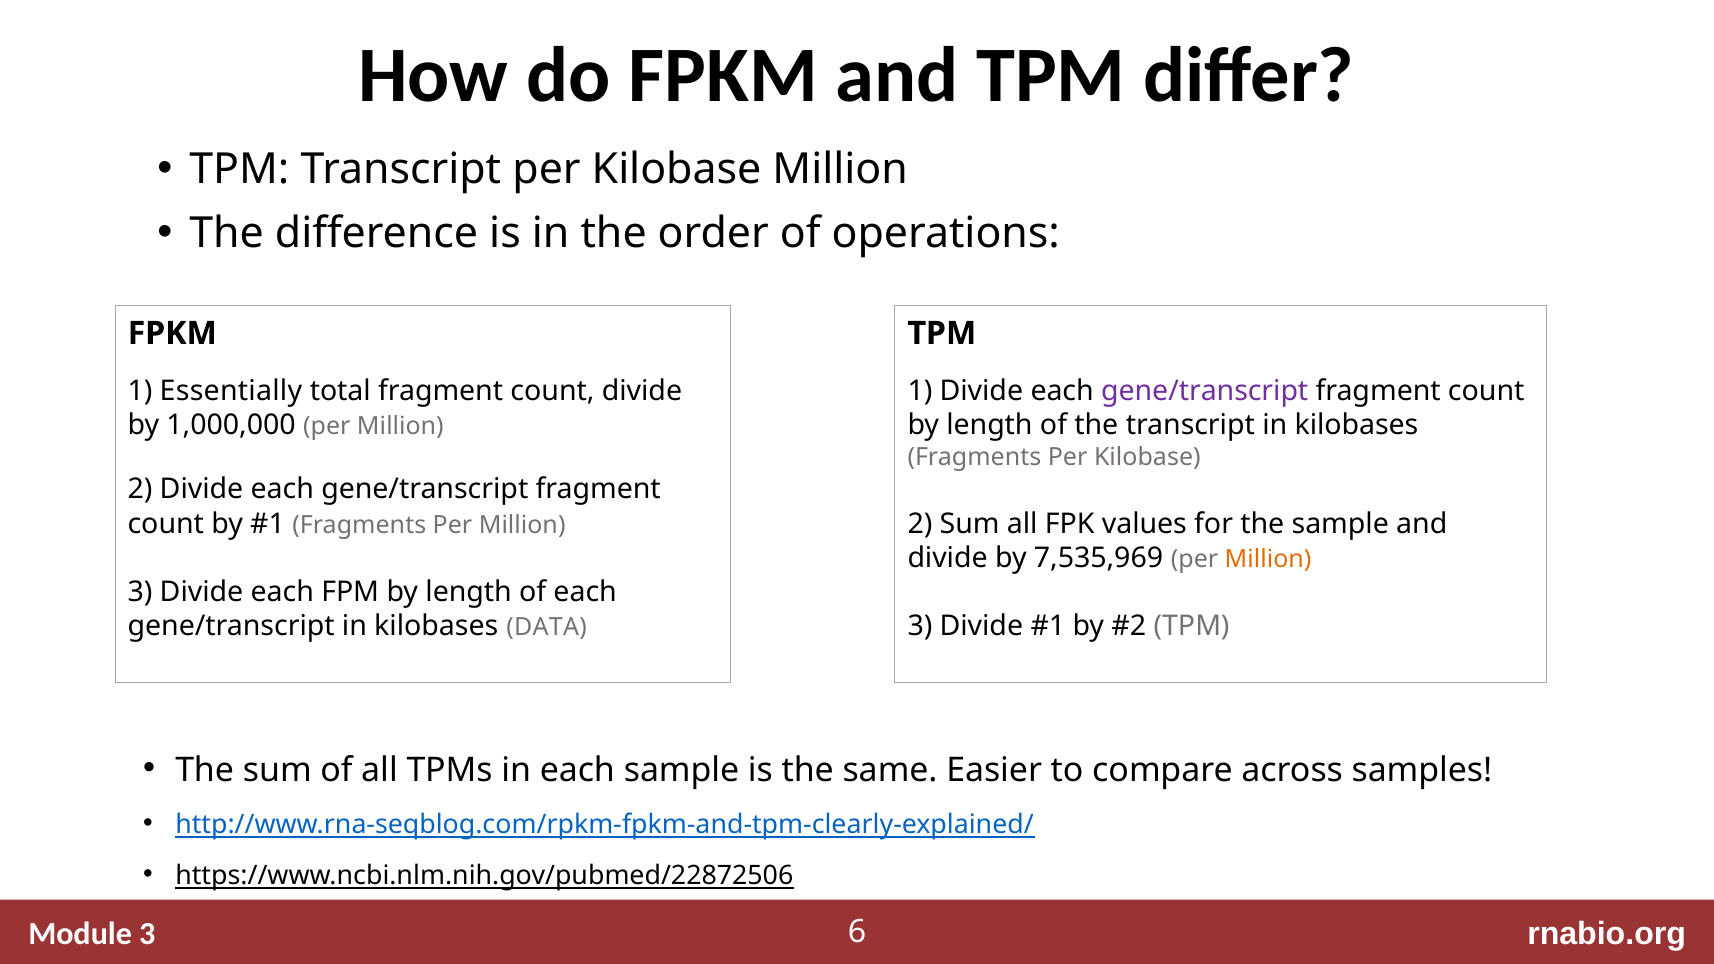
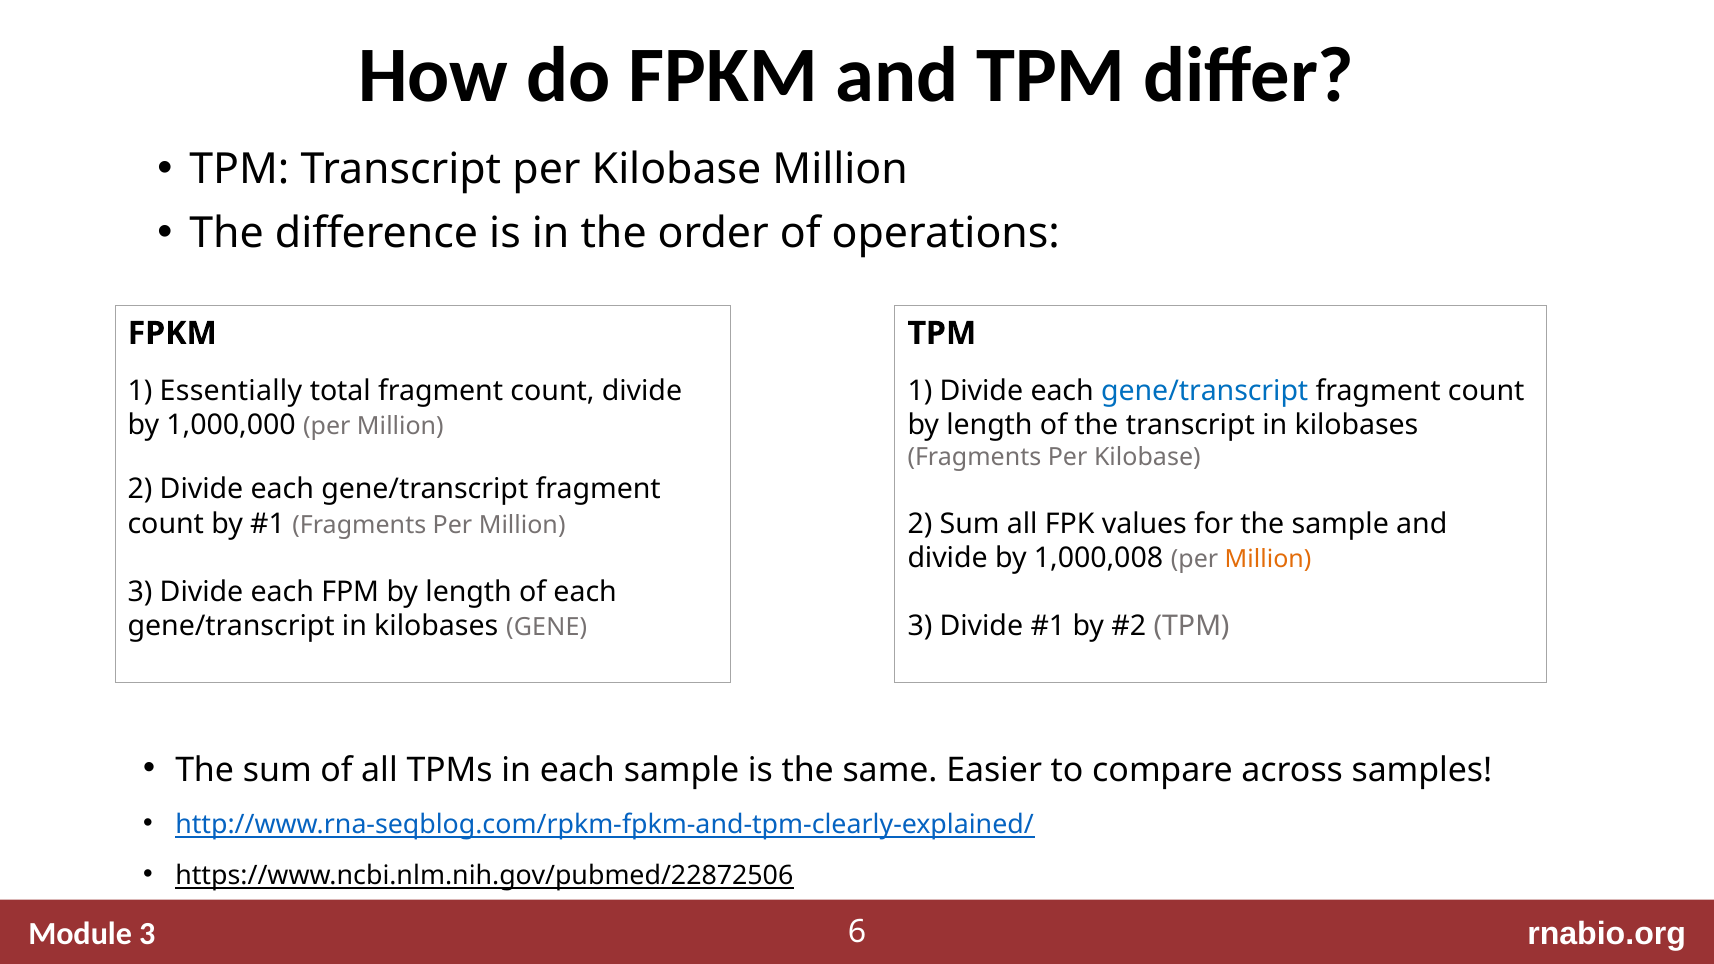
gene/transcript colour: purple -> blue (1205, 391)
7,535,969: 7,535,969 -> 1,000,008 (1099, 558)
DATA: DATA -> GENE (547, 628)
